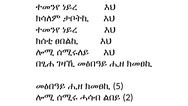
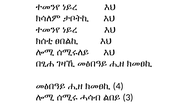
5: 5 -> 4 (118, 86)
2: 2 -> 3 (128, 97)
